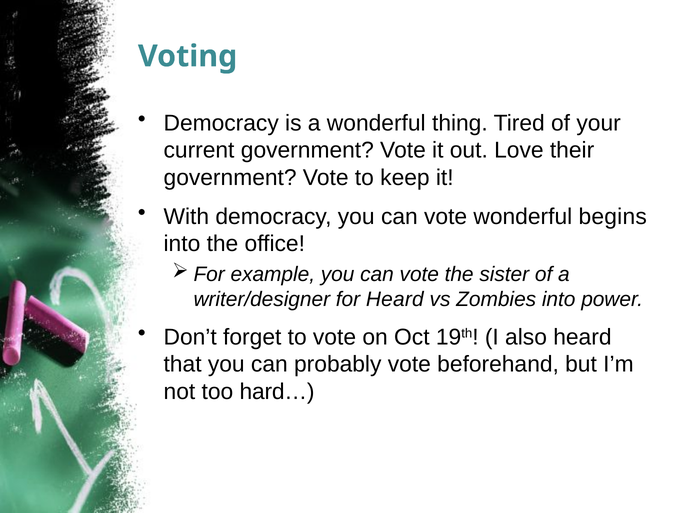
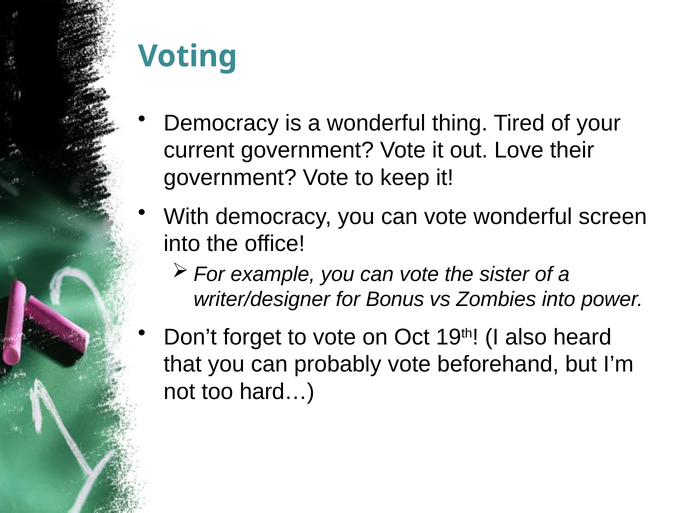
begins: begins -> screen (613, 217)
for Heard: Heard -> Bonus (395, 299)
